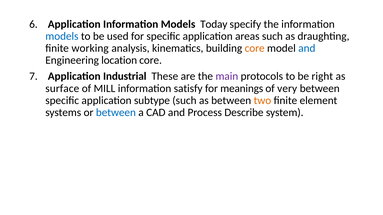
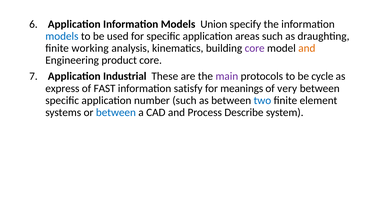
Today: Today -> Union (214, 24)
core colour: orange -> purple (255, 48)
and colour: blue -> orange (307, 48)
location: location -> product (119, 60)
right: right -> cycle (322, 76)
surface: surface -> express (62, 89)
MILL: MILL -> FAST (105, 89)
subtype: subtype -> number (152, 101)
two colour: orange -> blue (262, 101)
